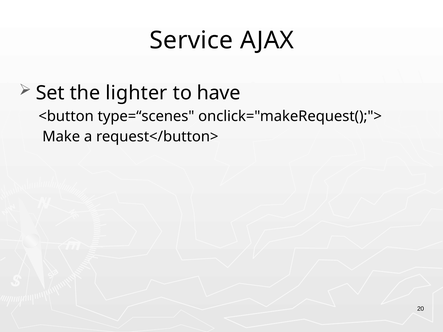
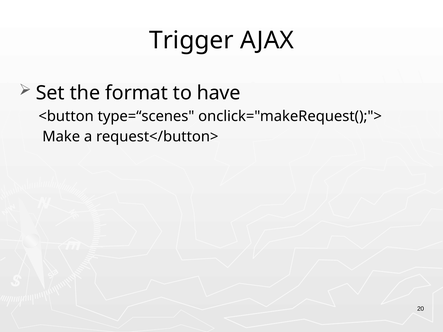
Service: Service -> Trigger (191, 40)
lighter: lighter -> format (137, 93)
